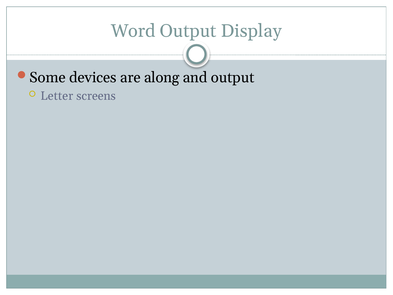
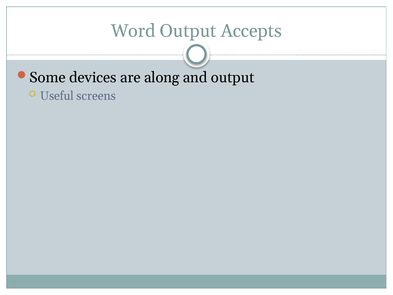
Display: Display -> Accepts (251, 31)
Letter: Letter -> Useful (57, 96)
